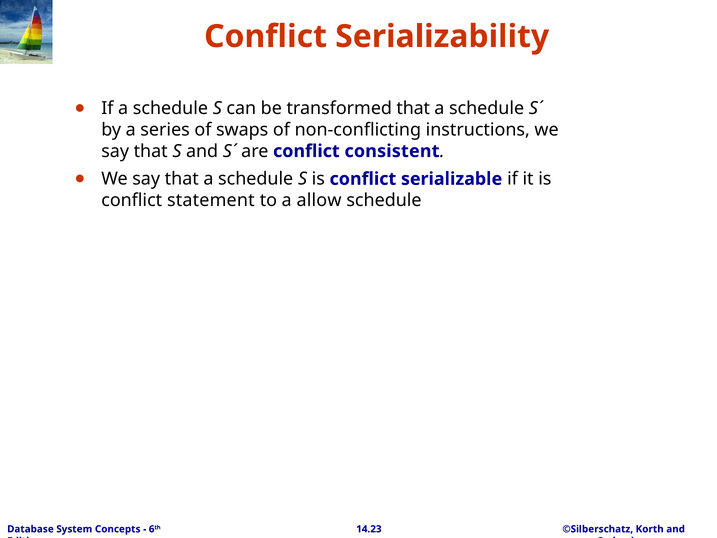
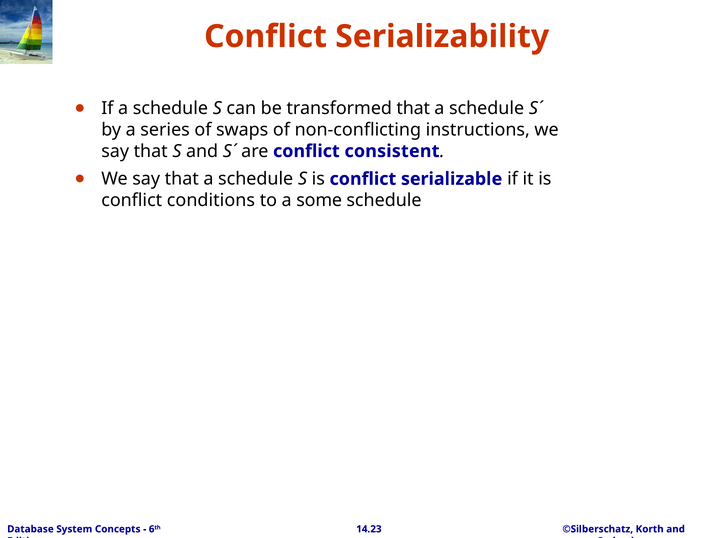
statement: statement -> conditions (211, 200)
allow: allow -> some (319, 200)
